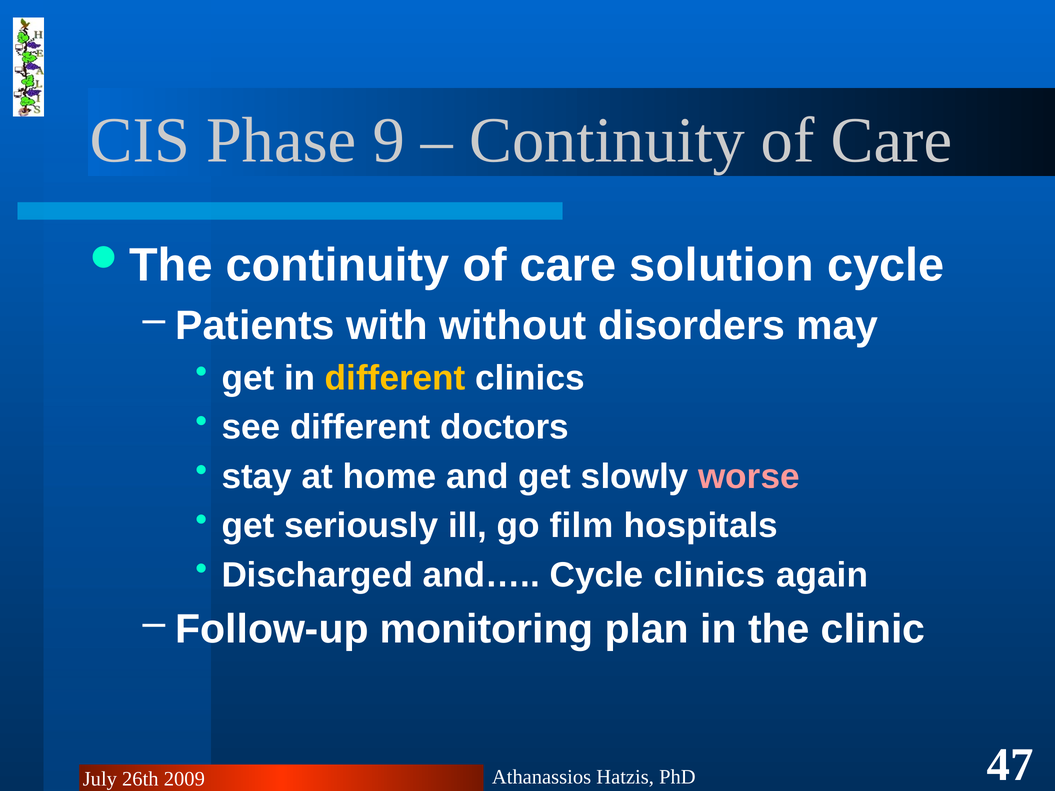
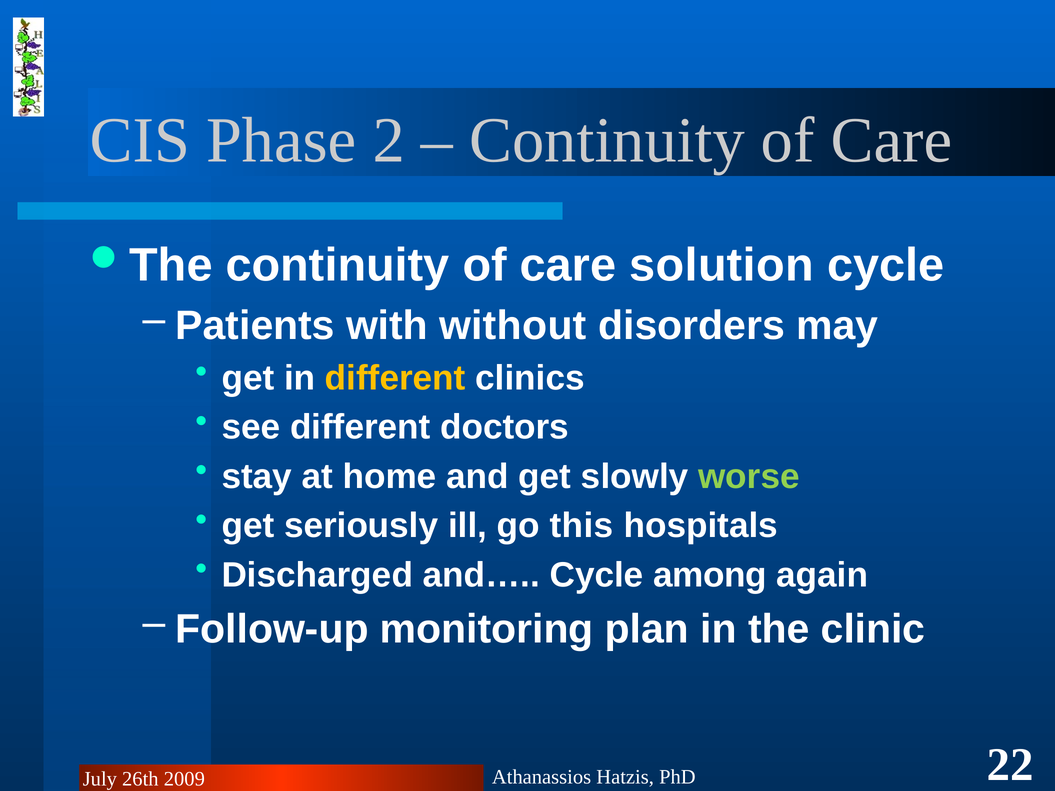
9: 9 -> 2 (389, 141)
worse colour: pink -> light green (749, 477)
film: film -> this (582, 526)
Cycle clinics: clinics -> among (710, 575)
47: 47 -> 22 (1010, 765)
